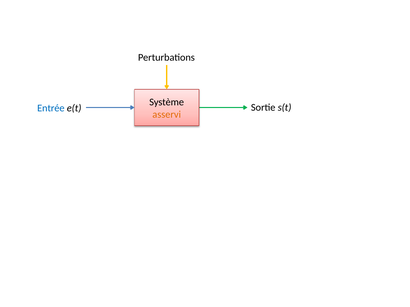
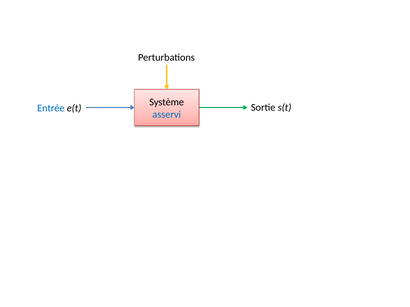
asservi colour: orange -> blue (167, 115)
